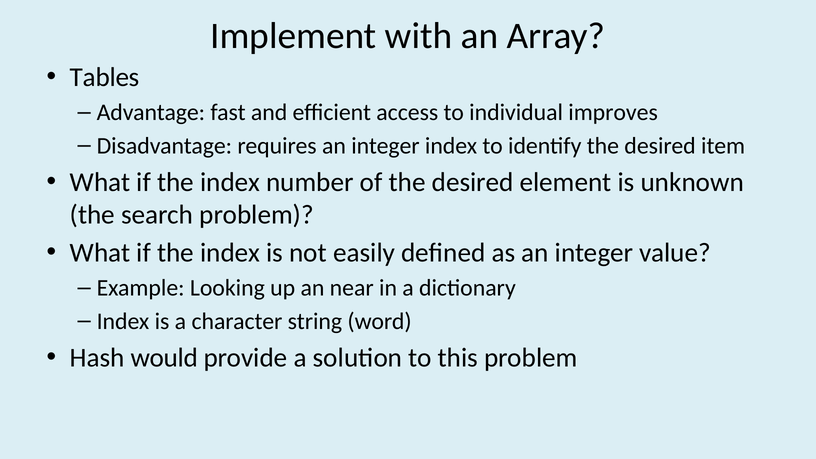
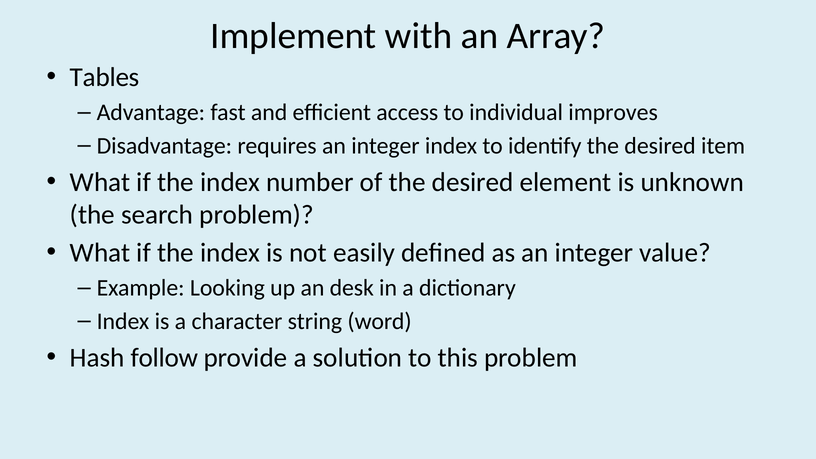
near: near -> desk (352, 288)
would: would -> follow (164, 358)
